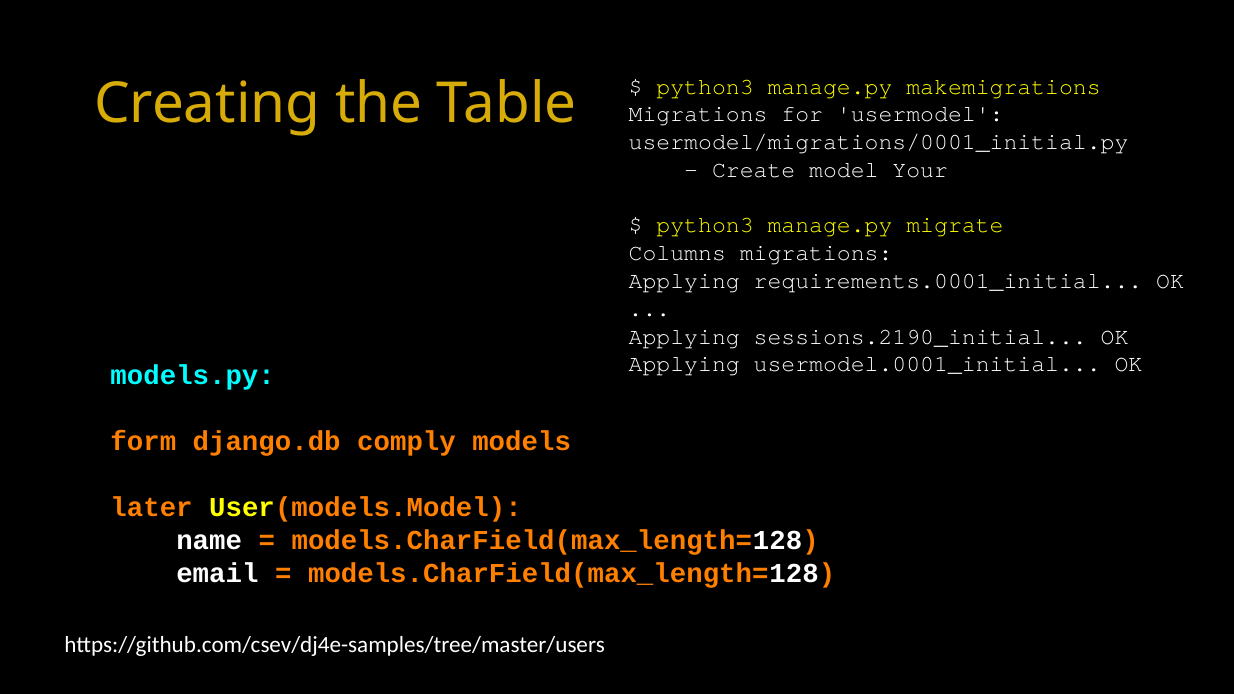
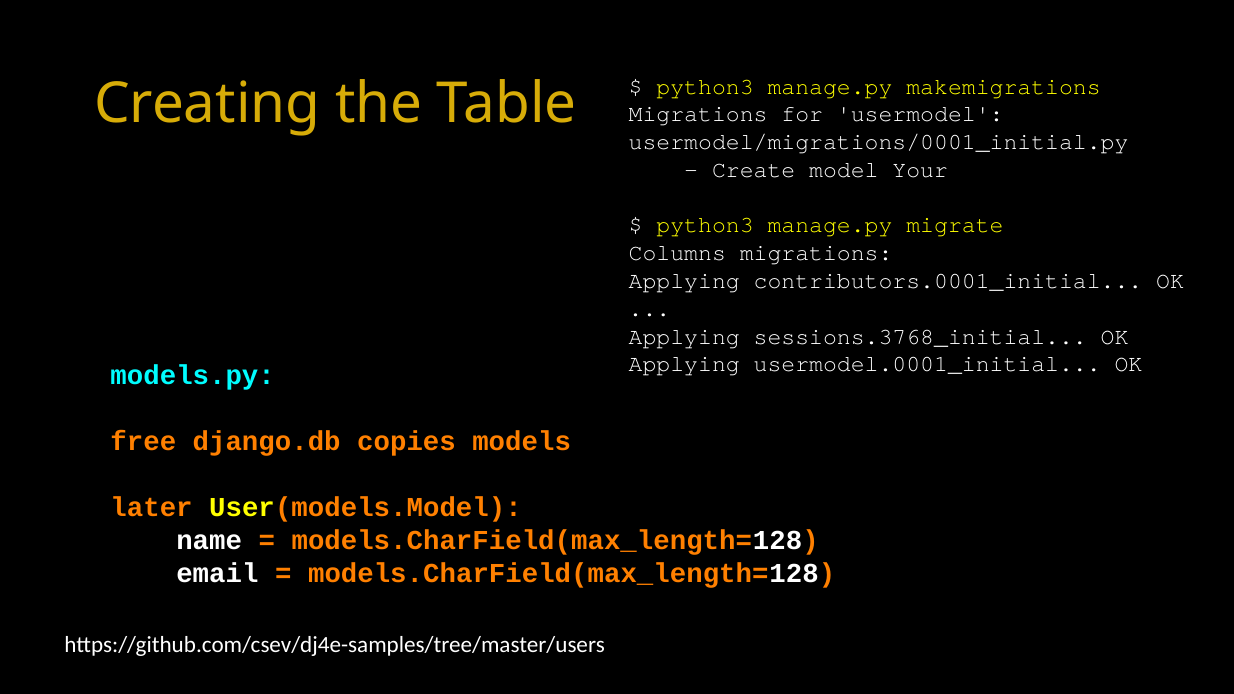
requirements.0001_initial: requirements.0001_initial -> contributors.0001_initial (948, 281)
sessions.2190_initial: sessions.2190_initial -> sessions.3768_initial (920, 336)
form: form -> free (143, 441)
comply: comply -> copies (406, 441)
